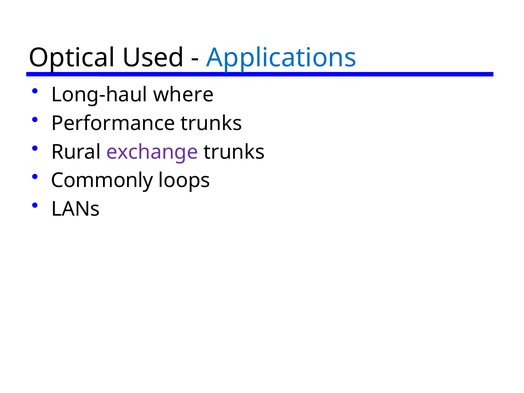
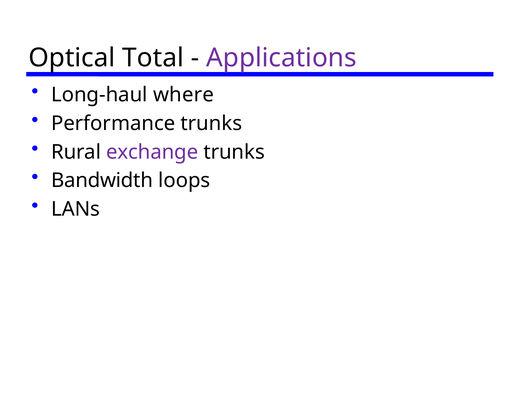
Used: Used -> Total (153, 58)
Applications colour: blue -> purple (281, 58)
Commonly: Commonly -> Bandwidth (102, 181)
